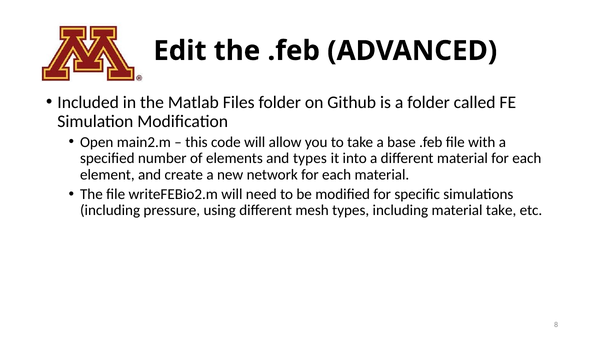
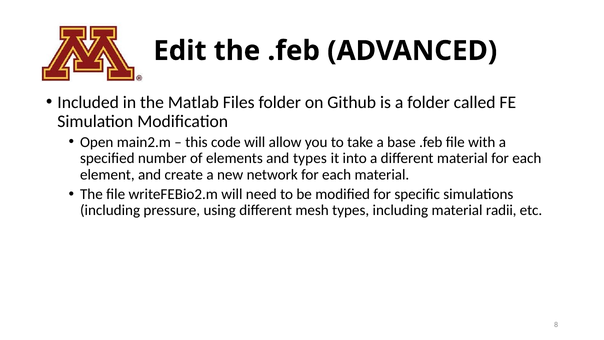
material take: take -> radii (501, 210)
